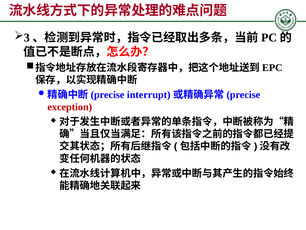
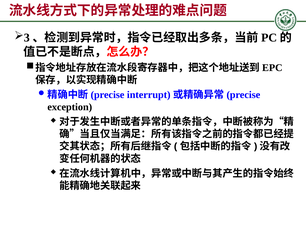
exception colour: red -> black (70, 107)
